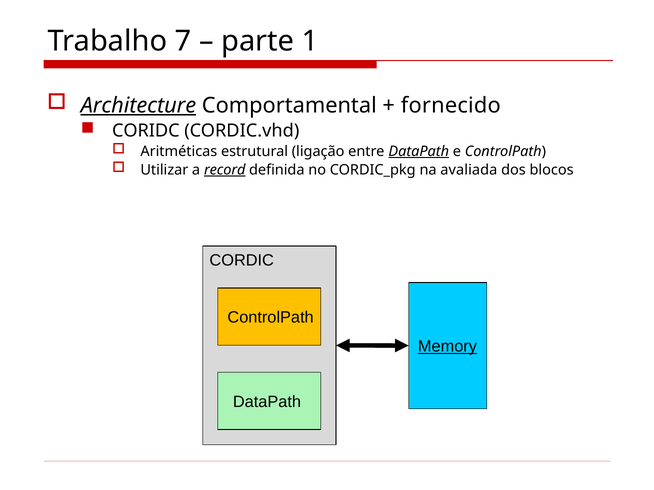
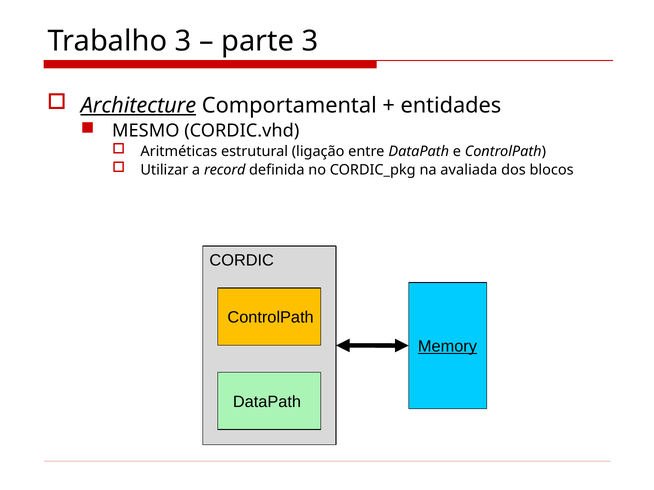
Trabalho 7: 7 -> 3 (183, 41)
parte 1: 1 -> 3 (310, 41)
fornecido: fornecido -> entidades (451, 106)
CORIDC: CORIDC -> MESMO (146, 131)
DataPath underline: present -> none (419, 151)
record underline: present -> none (225, 170)
